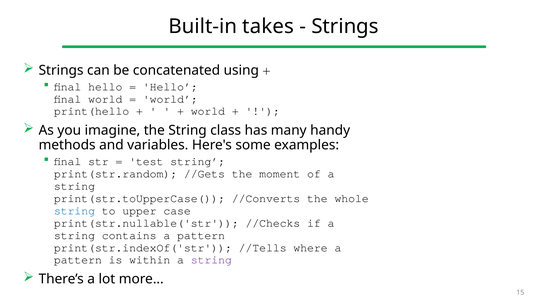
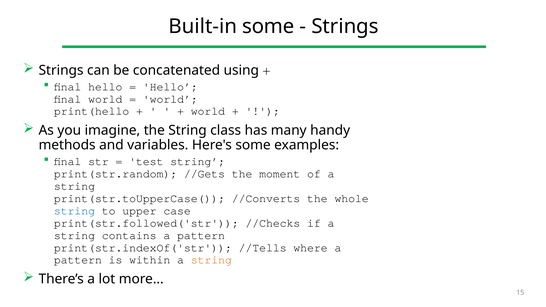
Built-in takes: takes -> some (268, 26)
print(str.nullable('str: print(str.nullable('str -> print(str.followed('str (146, 223)
string colour: purple -> orange (211, 260)
